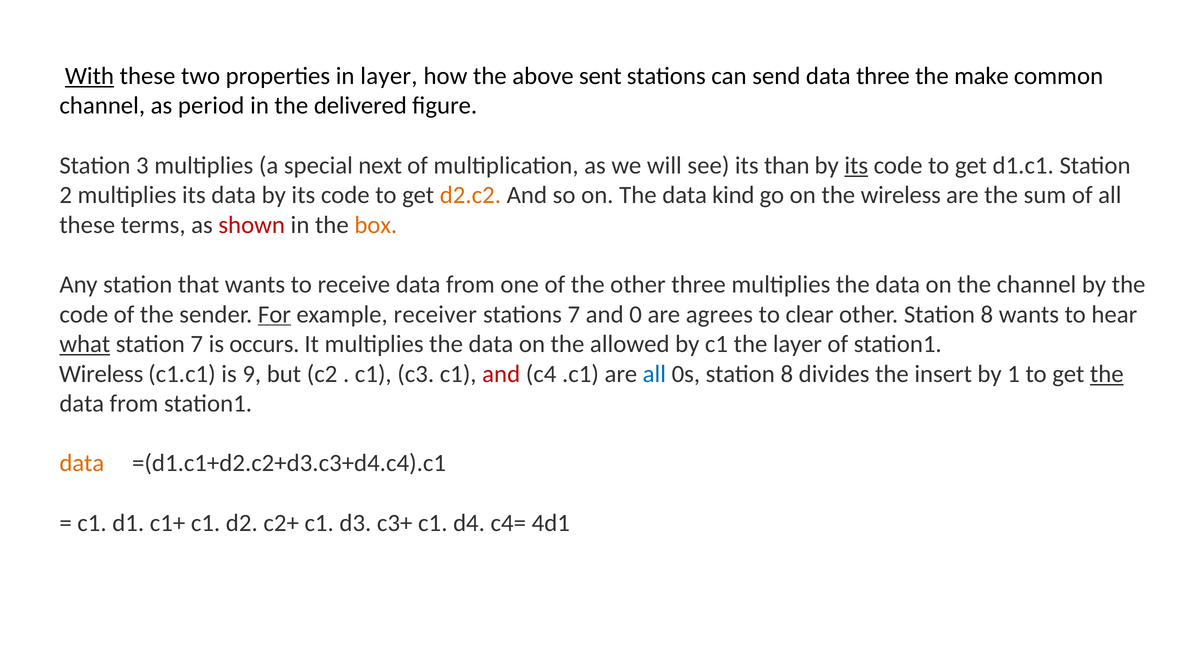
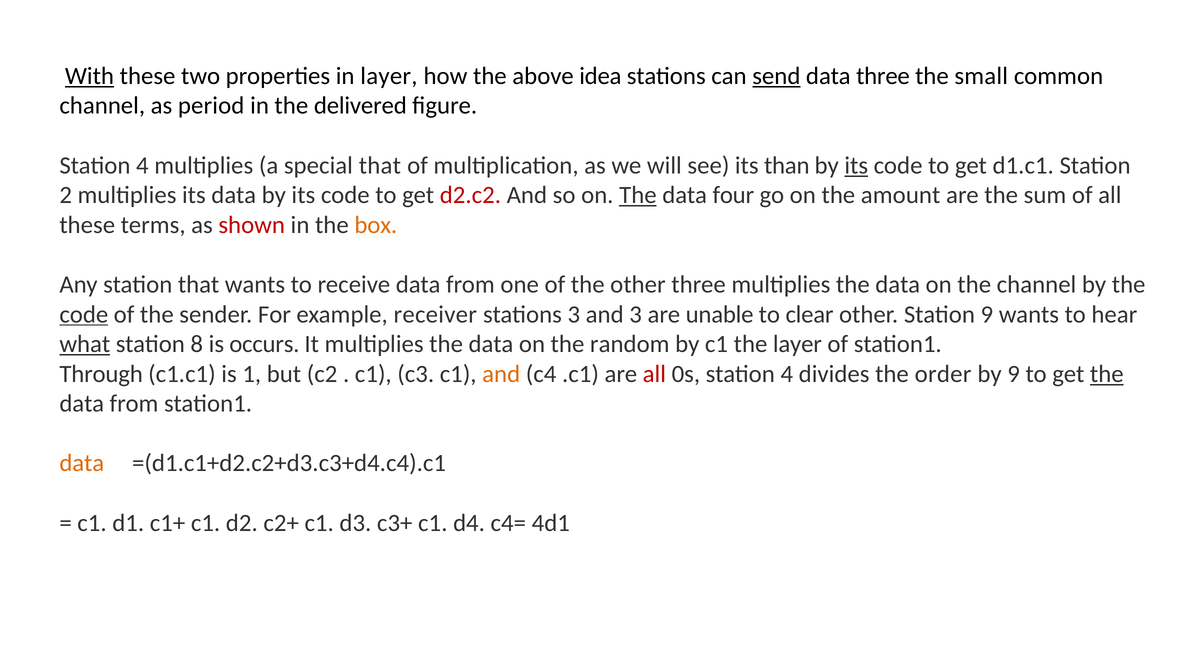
sent: sent -> idea (600, 76)
send underline: none -> present (776, 76)
make: make -> small (981, 76)
3: 3 -> 4 (142, 165)
special next: next -> that (380, 165)
d2.c2 colour: orange -> red (470, 195)
The underline: none -> present (638, 195)
kind: kind -> four (733, 195)
the wireless: wireless -> amount (901, 195)
code underline: none -> present (84, 314)
For underline: present -> none (274, 314)
stations 7: 7 -> 3 (574, 314)
and 0: 0 -> 3 (636, 314)
agrees: agrees -> unable (720, 314)
other Station 8: 8 -> 9 (987, 314)
station 7: 7 -> 8 (197, 344)
allowed: allowed -> random (630, 344)
Wireless: Wireless -> Through (101, 374)
9: 9 -> 1 (252, 374)
and colour: red -> orange (501, 374)
all colour: blue -> red (654, 374)
0s station 8: 8 -> 4 (787, 374)
insert: insert -> order (943, 374)
by 1: 1 -> 9 (1014, 374)
